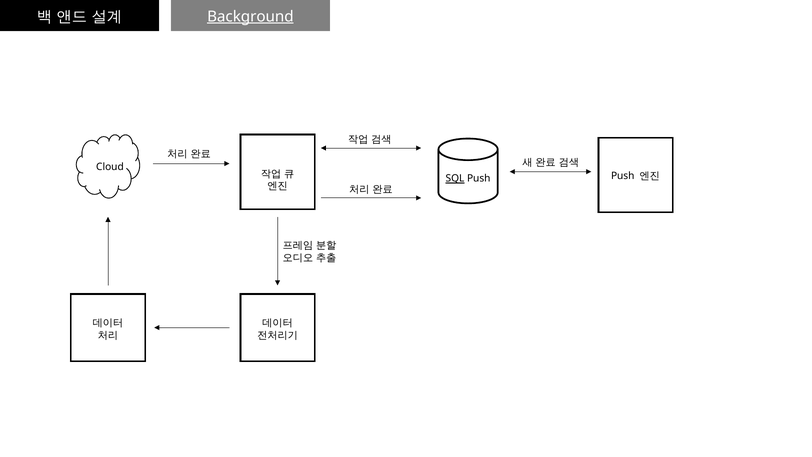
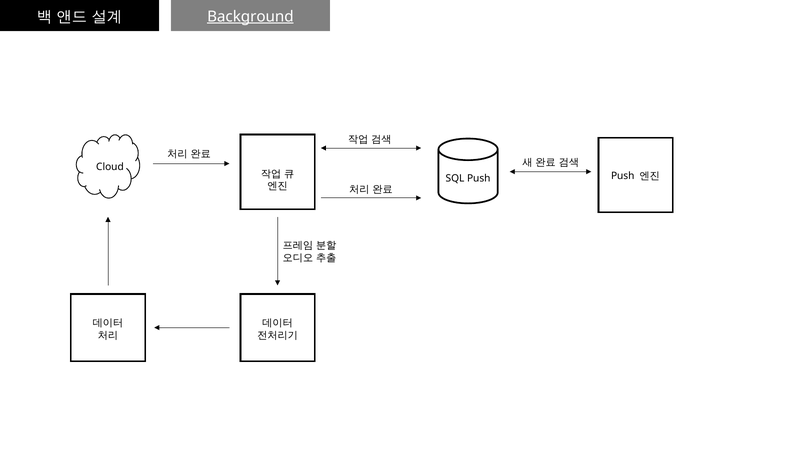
SQL underline: present -> none (455, 178)
